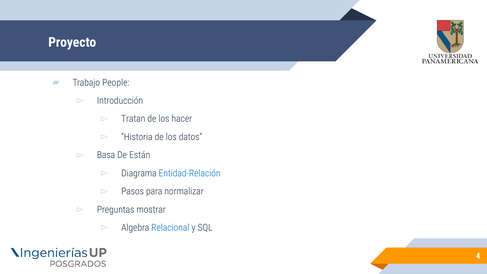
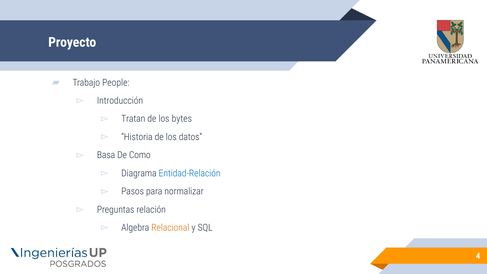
hacer: hacer -> bytes (182, 119)
Están: Están -> Como (140, 155)
mostrar: mostrar -> relación (151, 210)
Relacional colour: blue -> orange (170, 228)
